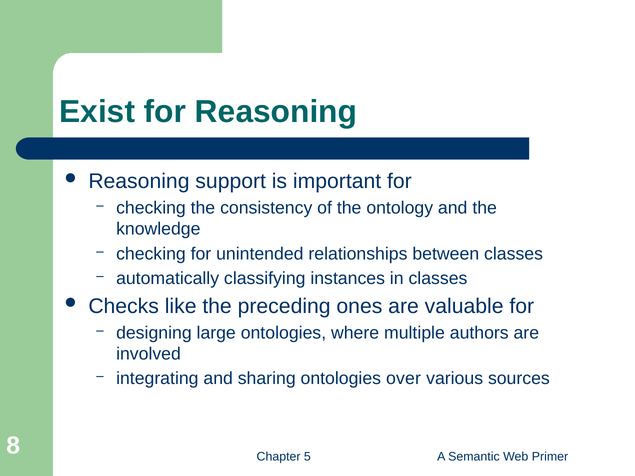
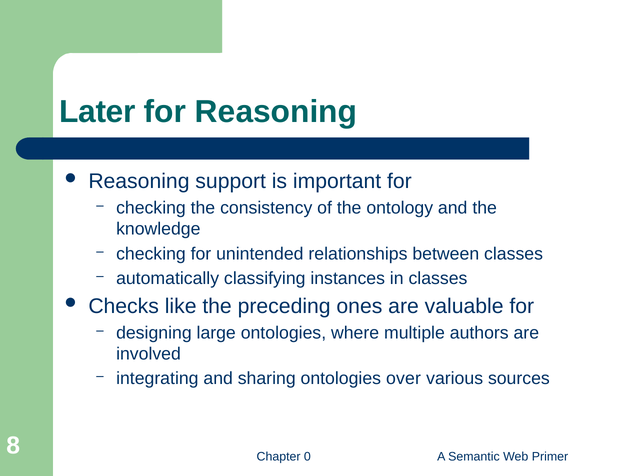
Exist: Exist -> Later (97, 112)
5: 5 -> 0 (307, 457)
